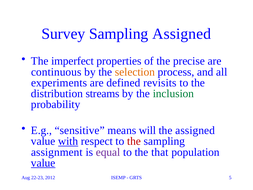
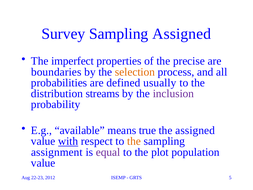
continuous: continuous -> boundaries (56, 72)
experiments: experiments -> probabilities (59, 83)
revisits: revisits -> usually (160, 83)
inclusion colour: green -> purple (173, 93)
sensitive: sensitive -> available (80, 130)
will: will -> true (147, 130)
the colour: red -> orange (134, 141)
that: that -> plot (160, 152)
value underline: present -> none (43, 163)
